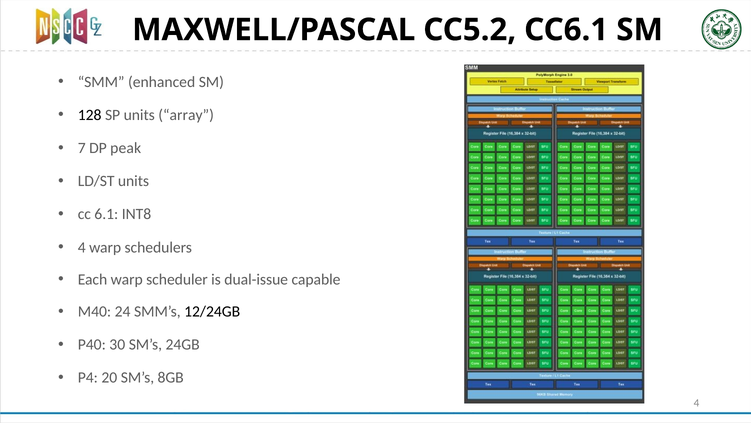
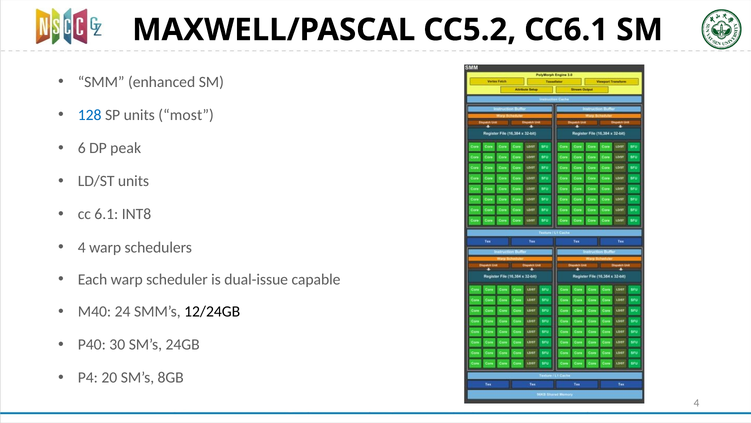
128 colour: black -> blue (90, 115)
array: array -> most (186, 115)
7: 7 -> 6 (82, 148)
